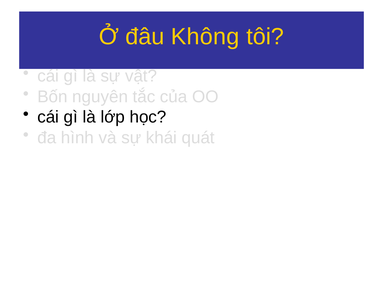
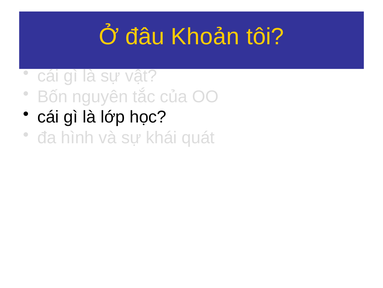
Không: Không -> Khoản (205, 36)
